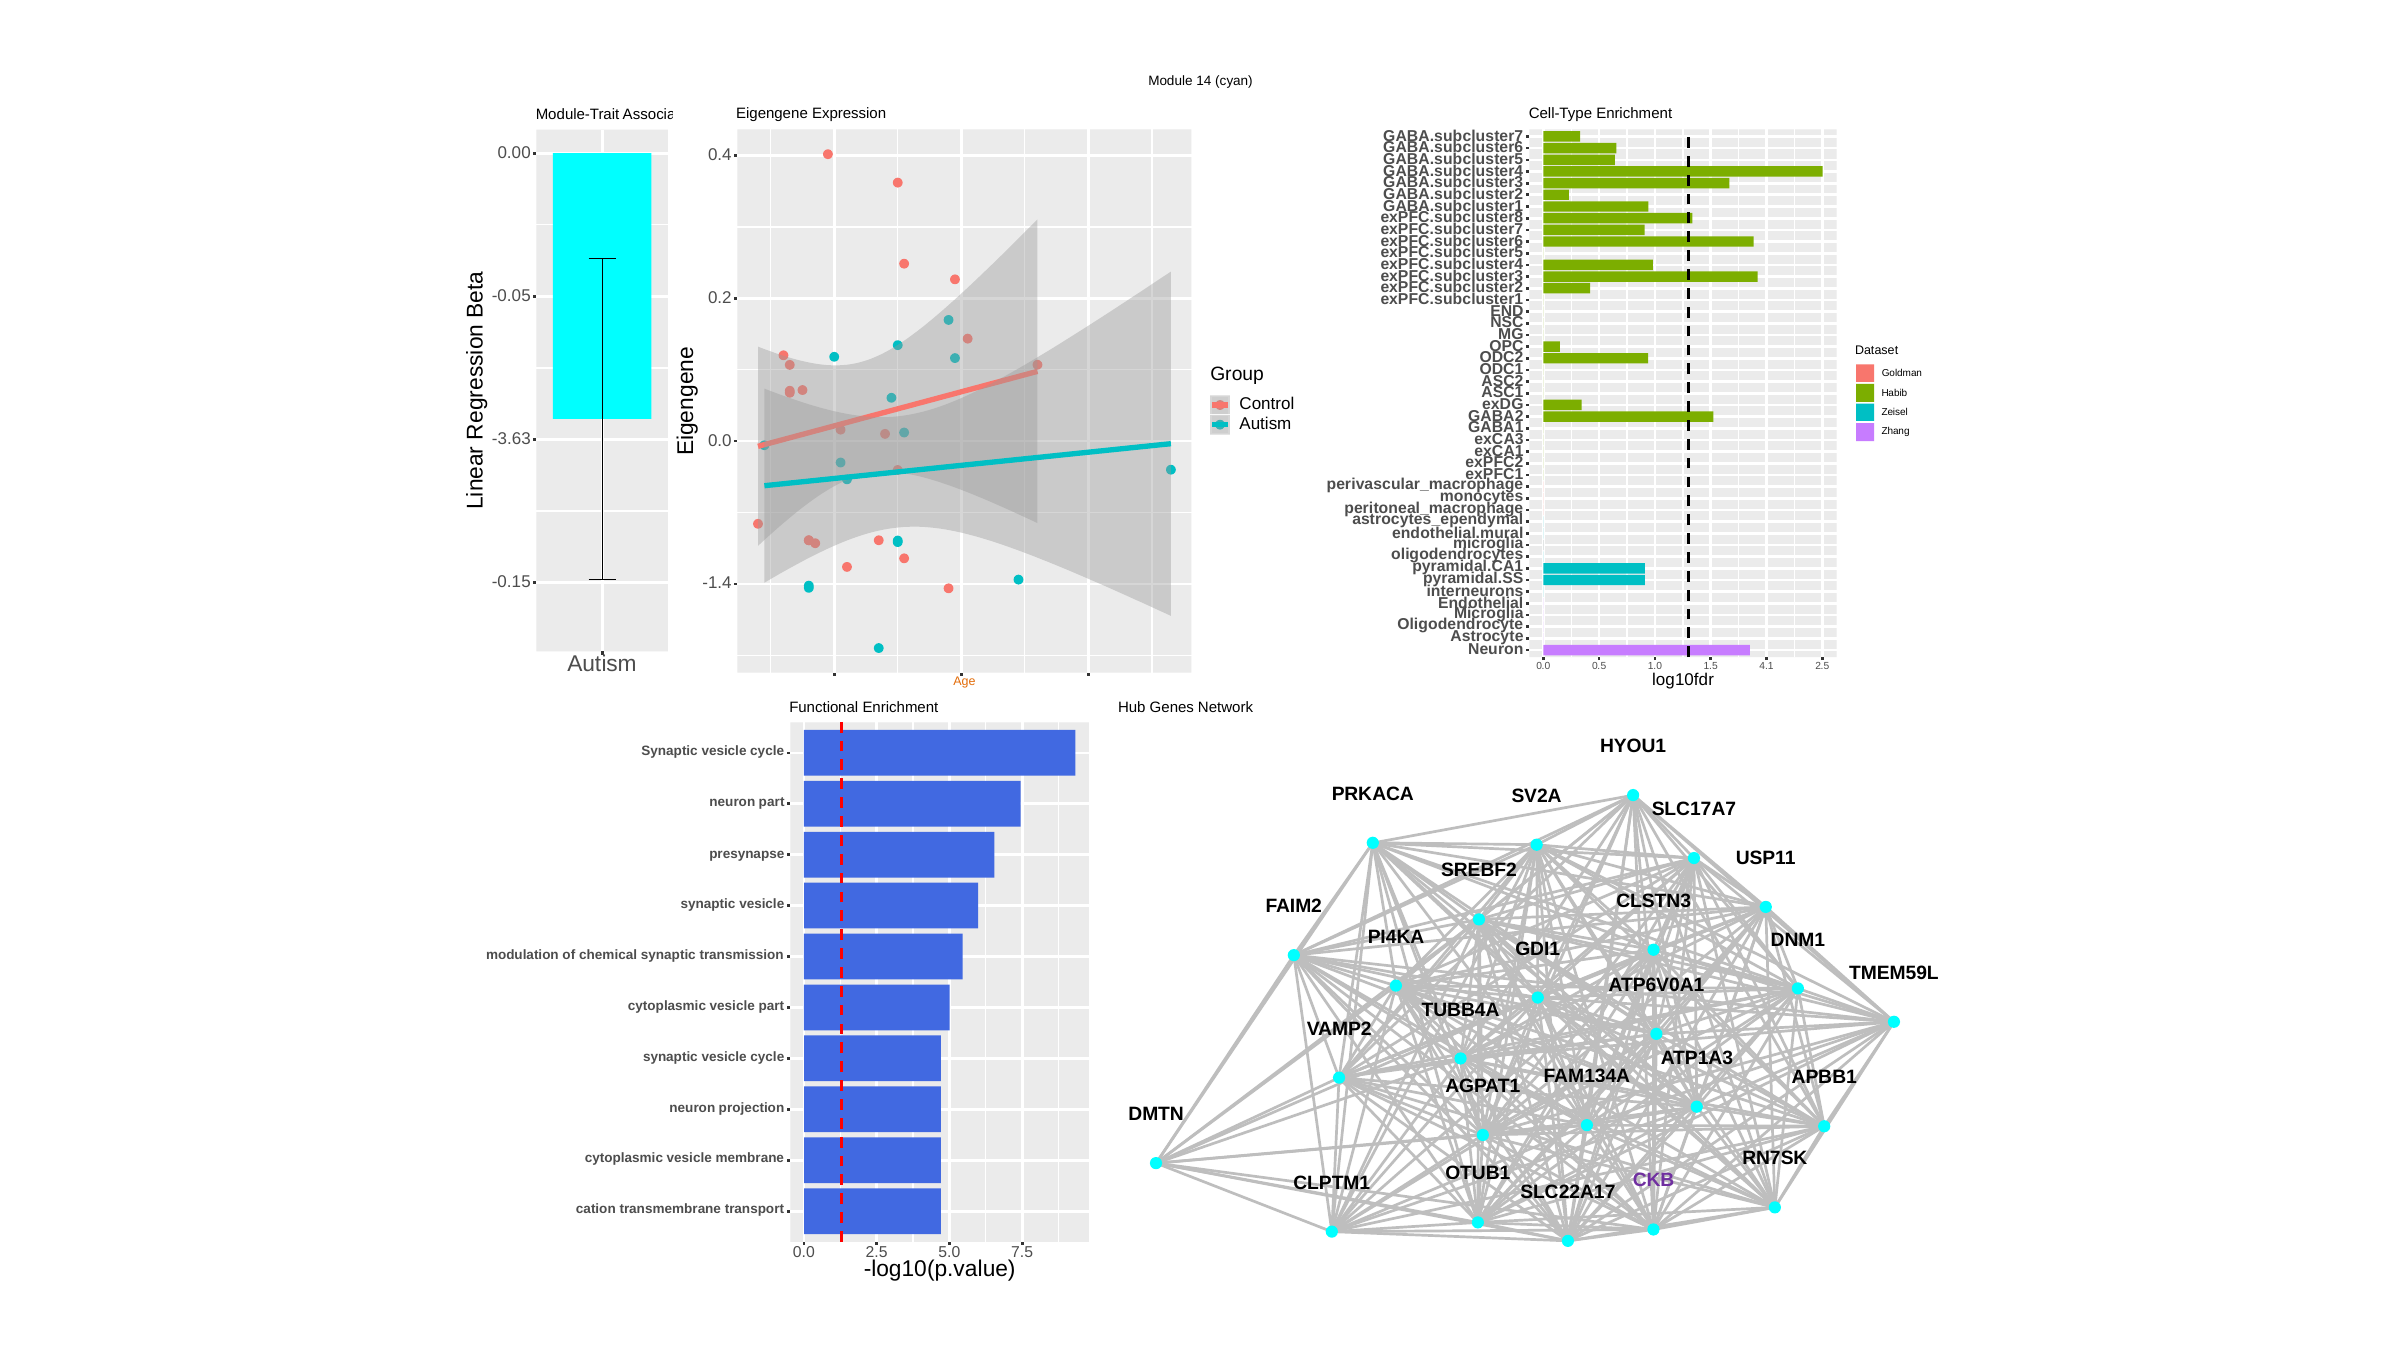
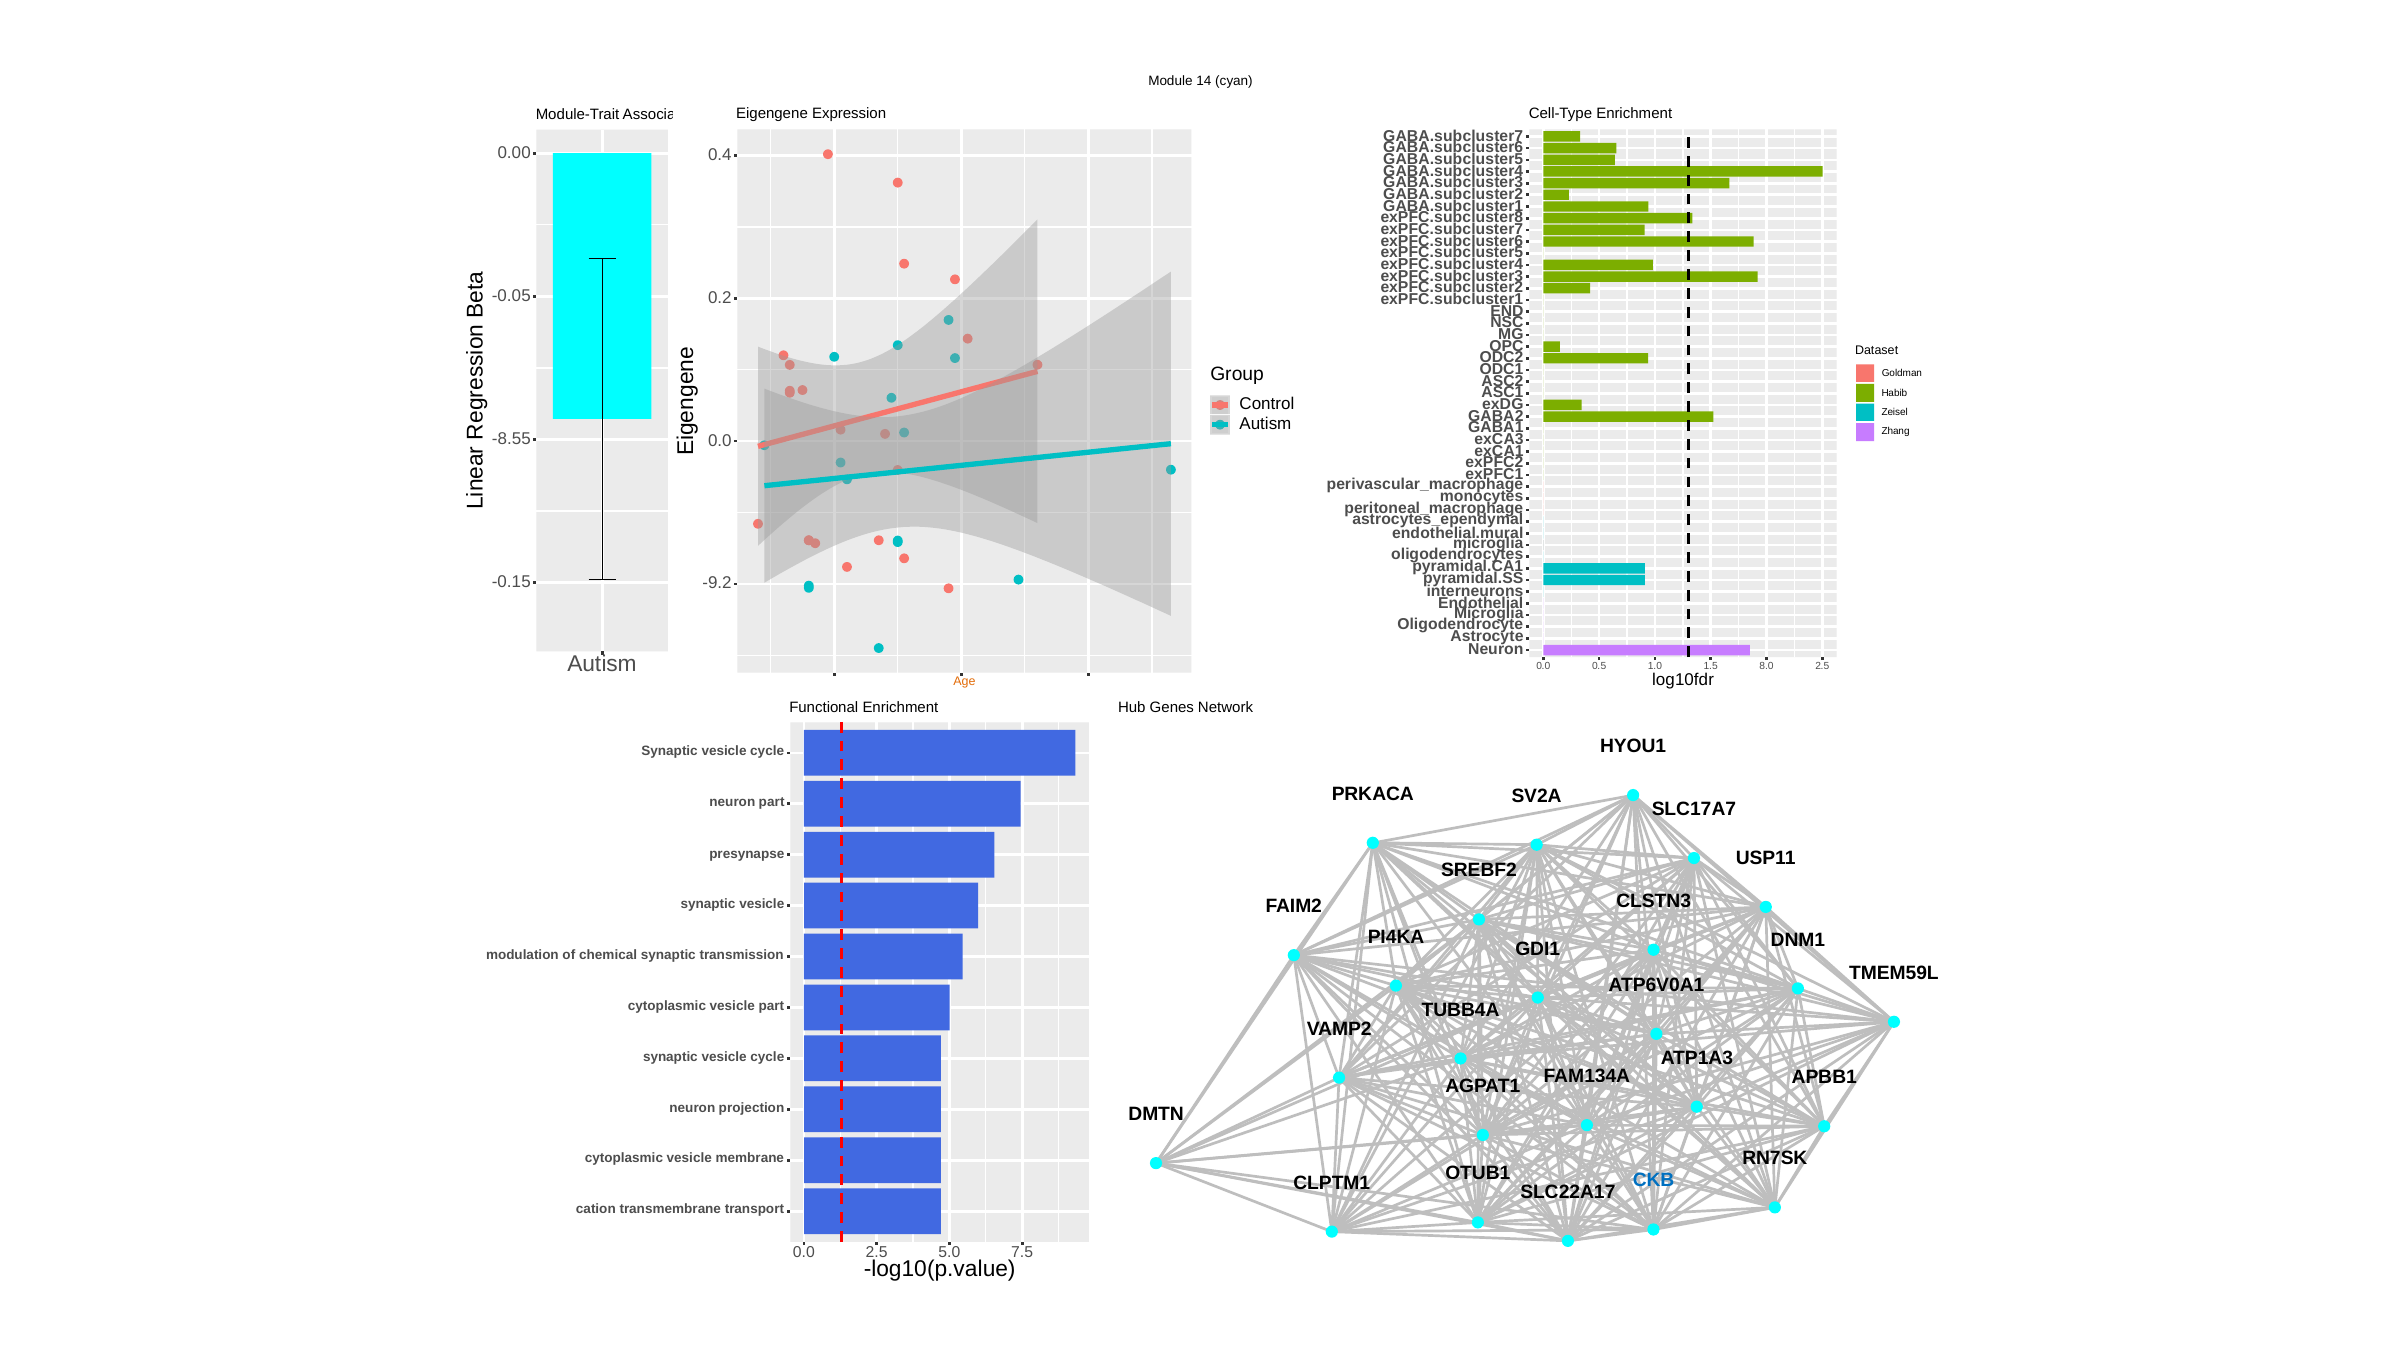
-3.63: -3.63 -> -8.55 (511, 439)
-1.4: -1.4 -> -9.2 (717, 583)
4.1: 4.1 -> 8.0 (1767, 666)
CKB colour: purple -> blue (1654, 1180)
